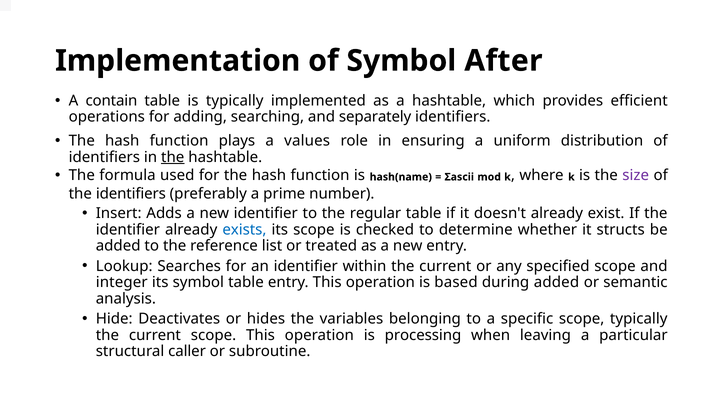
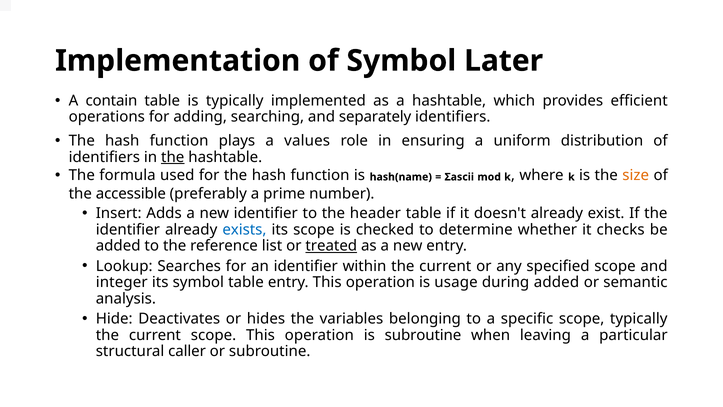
After: After -> Later (504, 61)
size colour: purple -> orange (636, 175)
the identifiers: identifiers -> accessible (131, 193)
regular: regular -> header (375, 213)
structs: structs -> checks (621, 230)
treated underline: none -> present (331, 246)
based: based -> usage (456, 282)
is processing: processing -> subroutine (423, 335)
